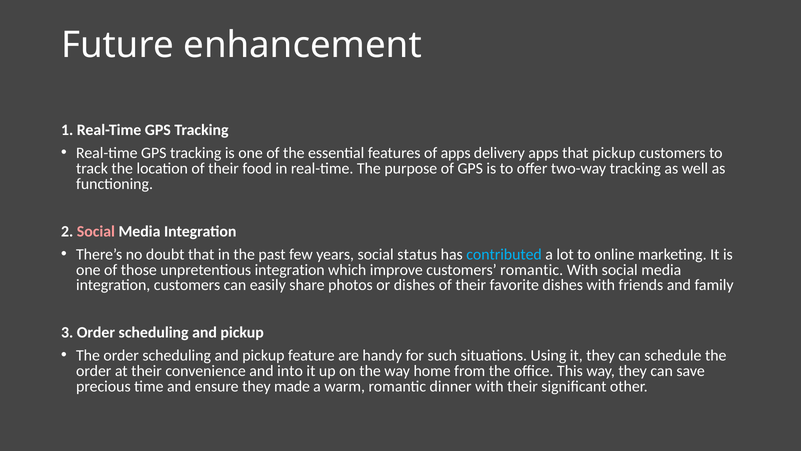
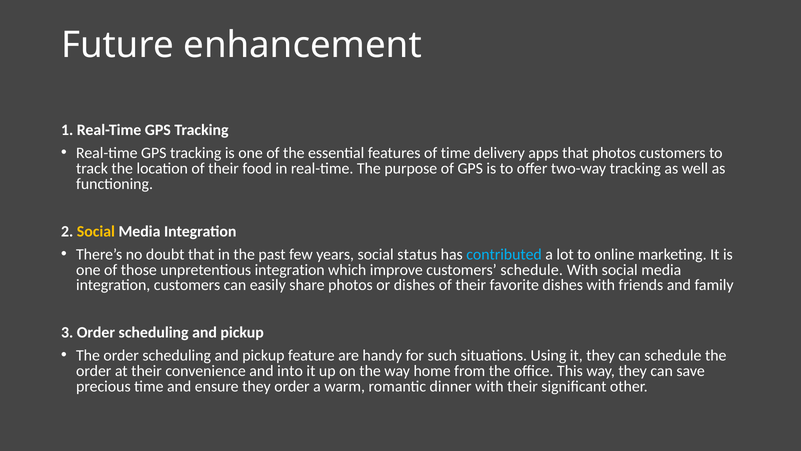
of apps: apps -> time (456, 153)
that pickup: pickup -> photos (614, 153)
Social colour: pink -> yellow (96, 231)
customers romantic: romantic -> schedule (532, 270)
they made: made -> order (292, 386)
